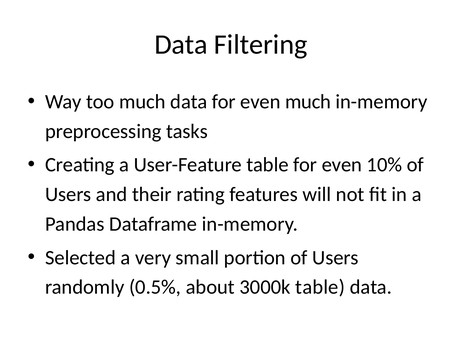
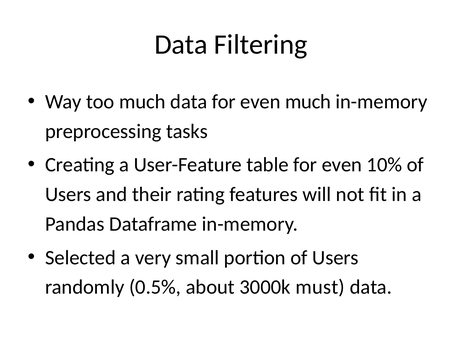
3000k table: table -> must (320, 288)
